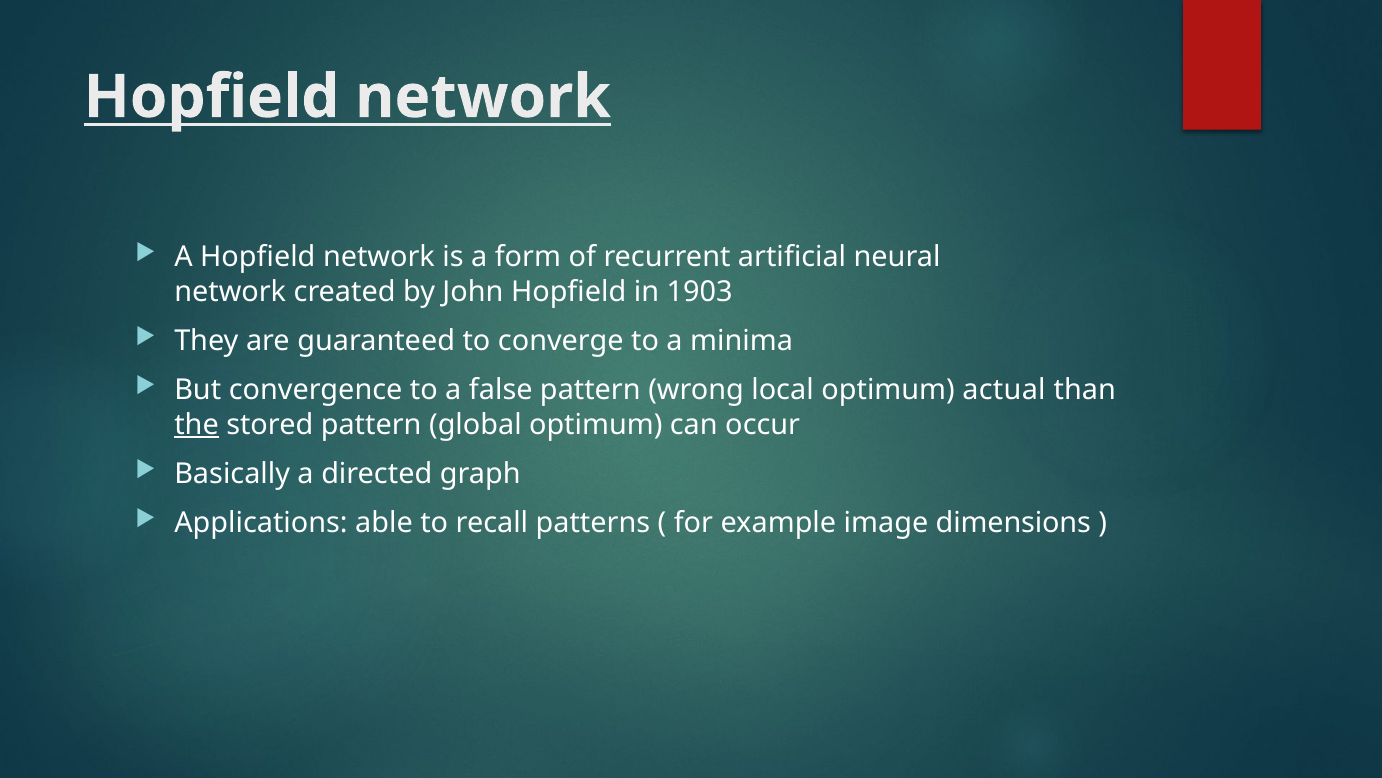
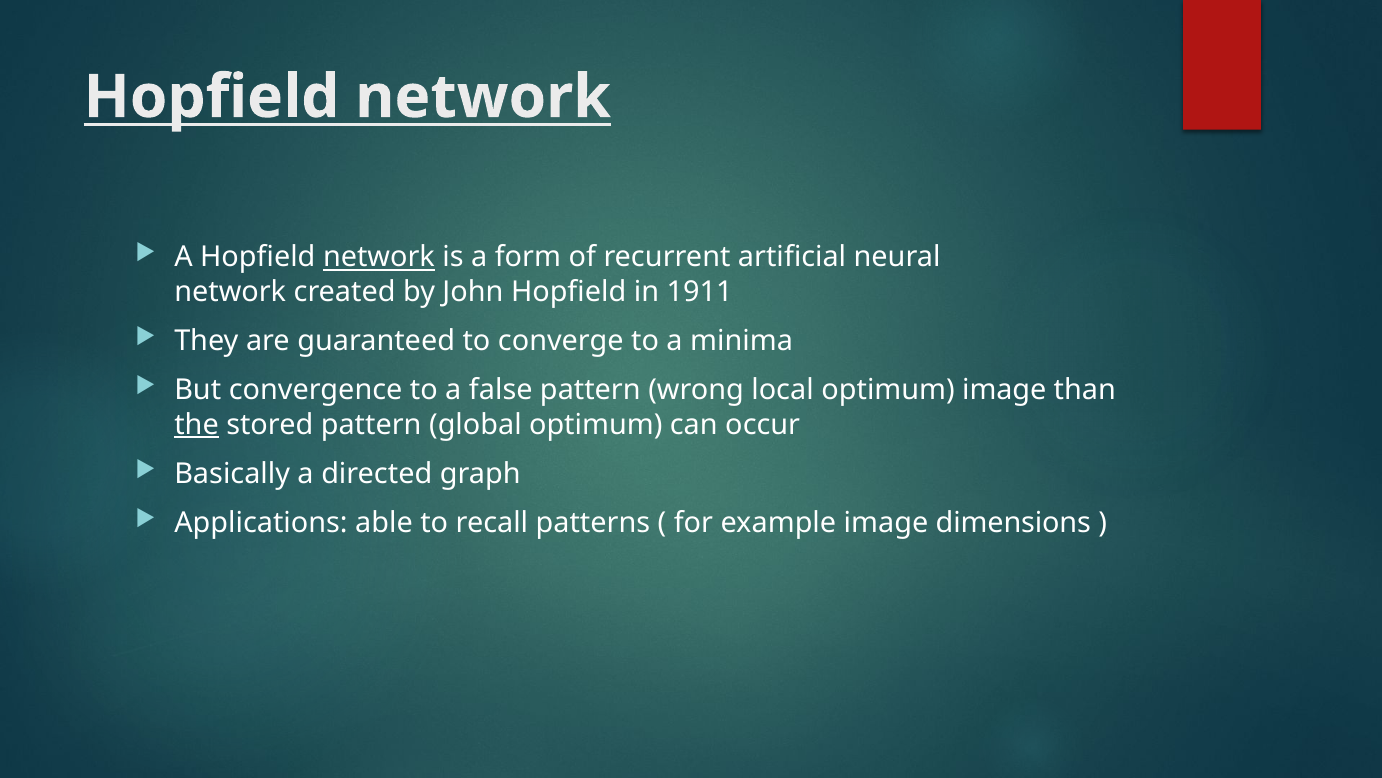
network underline: none -> present (379, 257)
1903: 1903 -> 1911 (700, 292)
optimum actual: actual -> image (1004, 390)
